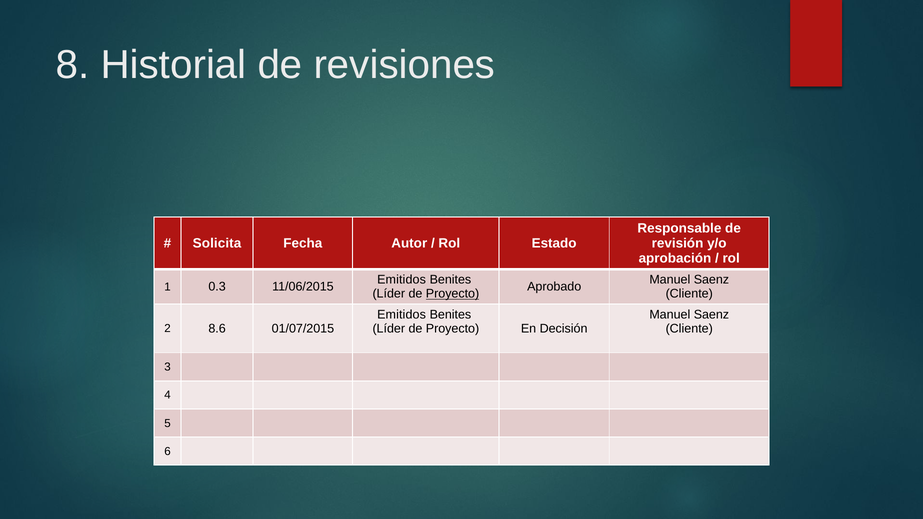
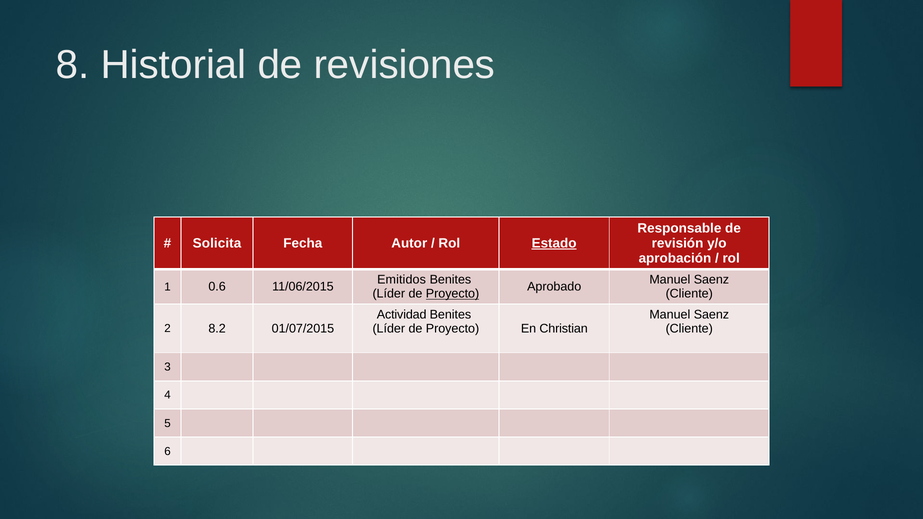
Estado underline: none -> present (554, 243)
0.3: 0.3 -> 0.6 (217, 287)
Emitidos: Emitidos -> Actividad (402, 315)
Decisión: Decisión -> Christian (564, 329)
8.6: 8.6 -> 8.2 (217, 329)
